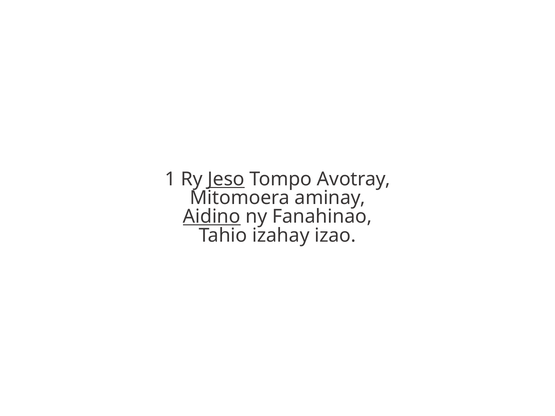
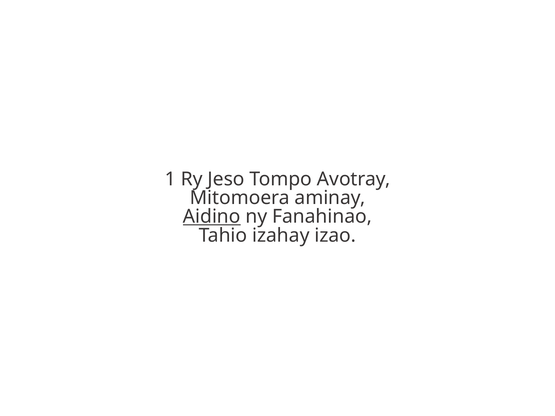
Jeso underline: present -> none (226, 179)
